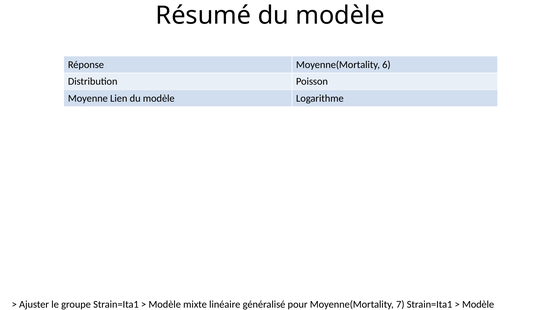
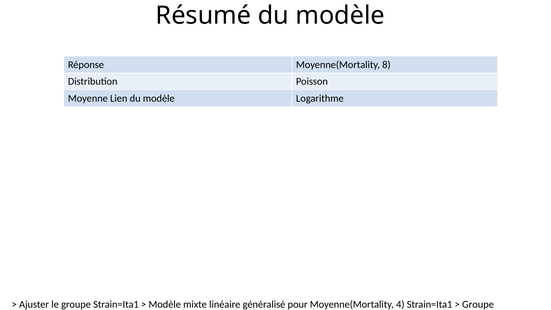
6: 6 -> 8 (386, 65)
7: 7 -> 4 (400, 304)
Modèle: Modèle -> Groupe (478, 304)
